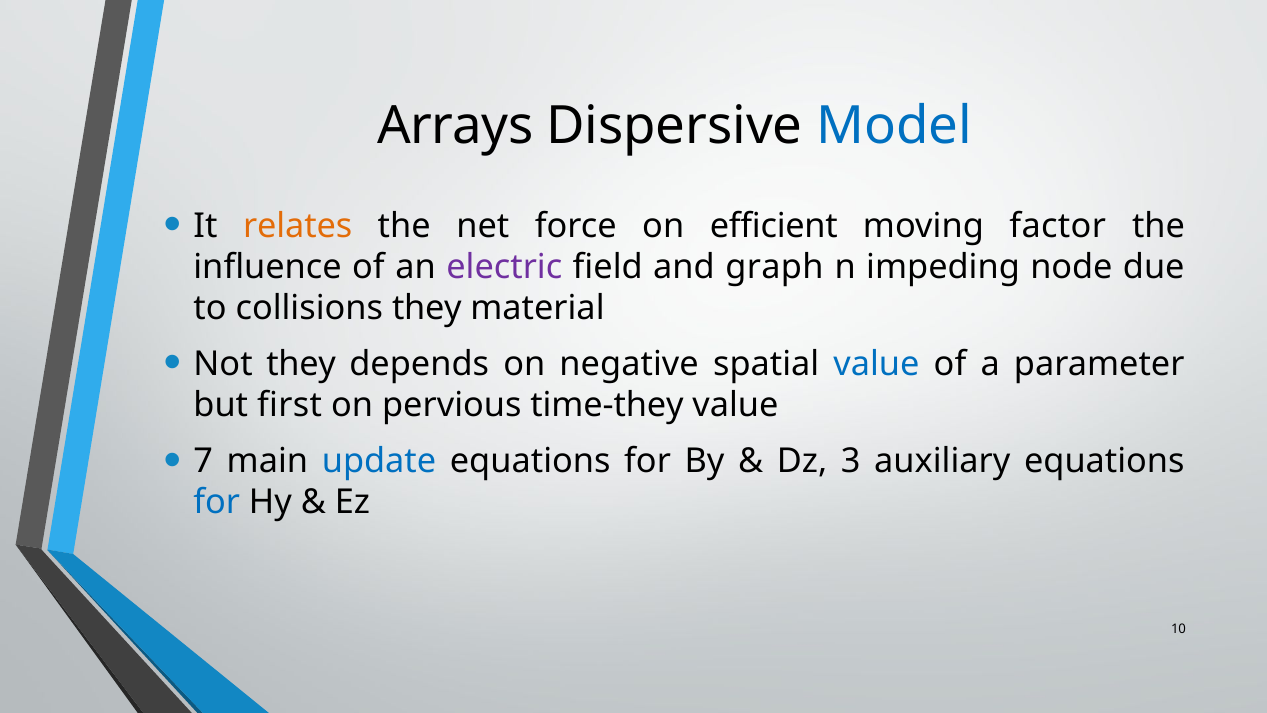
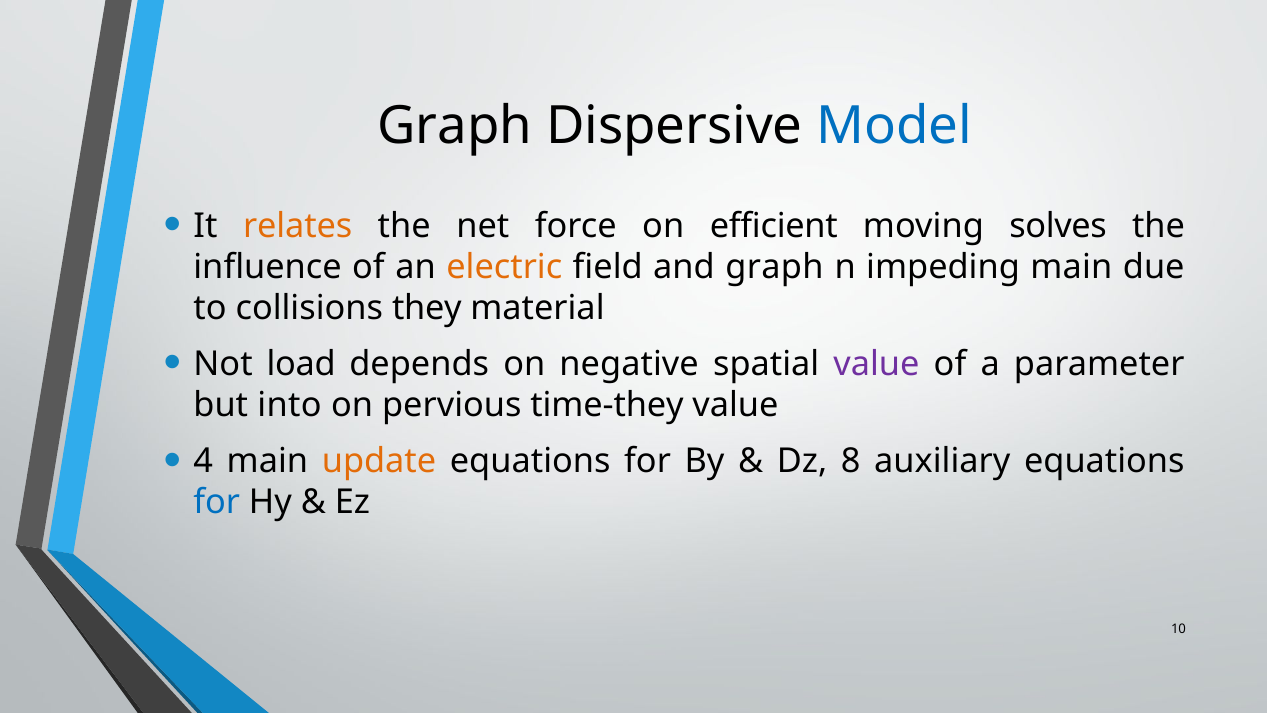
Arrays: Arrays -> Graph (455, 126)
factor: factor -> solves (1058, 226)
electric colour: purple -> orange (504, 267)
impeding node: node -> main (1071, 267)
Not they: they -> load (301, 364)
value colour: blue -> purple (876, 364)
first: first -> into (290, 405)
7: 7 -> 4 (203, 461)
update colour: blue -> orange (379, 461)
3: 3 -> 8 (851, 461)
